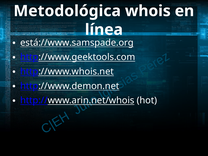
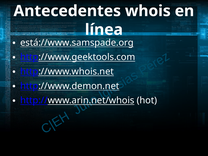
Metodológica: Metodológica -> Antecedentes (67, 11)
